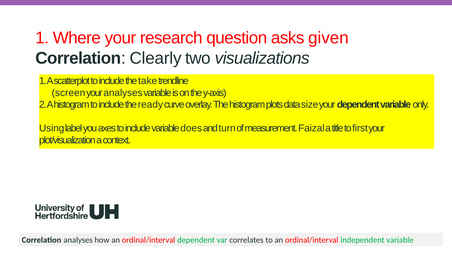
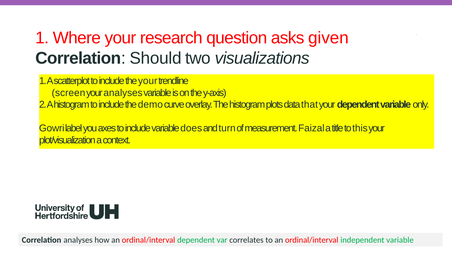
Clearly: Clearly -> Should (156, 58)
the take: take -> your (148, 81)
ready: ready -> demo (150, 105)
size: size -> that (310, 105)
Using: Using -> Gowri (52, 129)
first: first -> this (360, 129)
